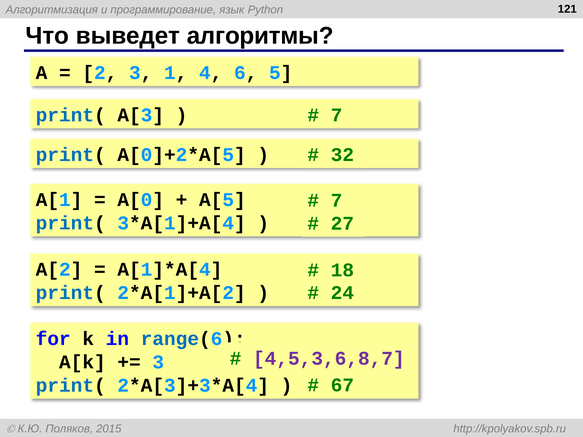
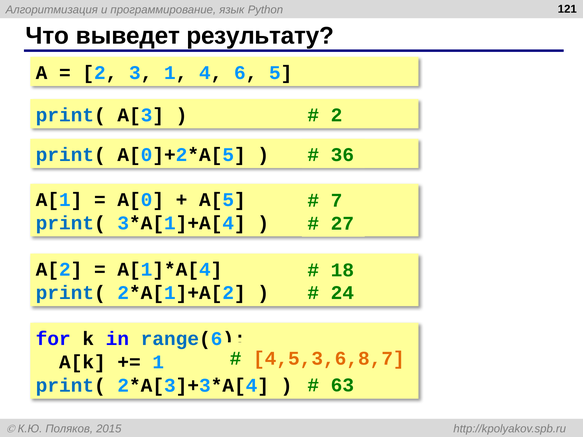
алгоритмы: алгоритмы -> результату (260, 36)
7: 7 -> 2 (337, 115)
32: 32 -> 36 (343, 155)
4,5,3,6,8,7 colour: purple -> orange (329, 359)
3: 3 -> 1 (158, 362)
67: 67 -> 63 (343, 385)
